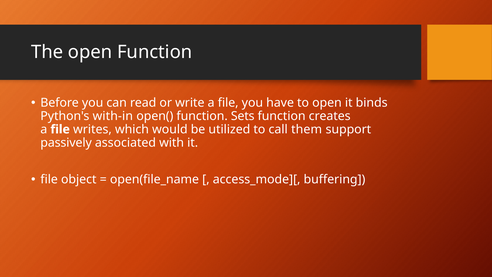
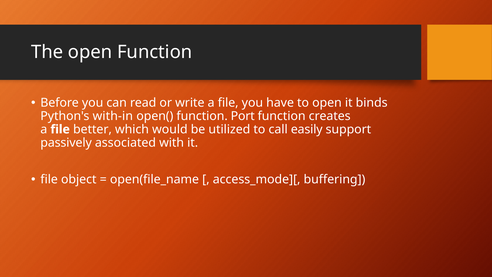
Sets: Sets -> Port (243, 116)
writes: writes -> better (92, 129)
them: them -> easily (307, 129)
